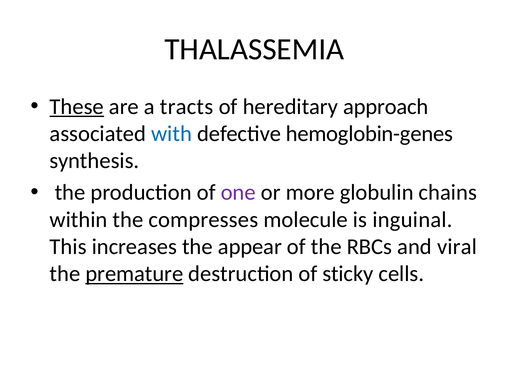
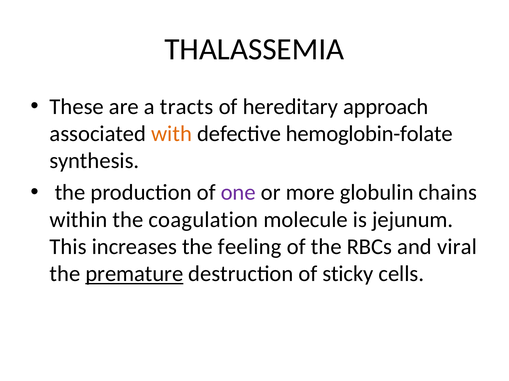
These underline: present -> none (77, 107)
with colour: blue -> orange (171, 134)
hemoglobin-genes: hemoglobin-genes -> hemoglobin-folate (369, 134)
compresses: compresses -> coagulation (203, 220)
inguinal: inguinal -> jejunum (413, 220)
appear: appear -> feeling (250, 247)
